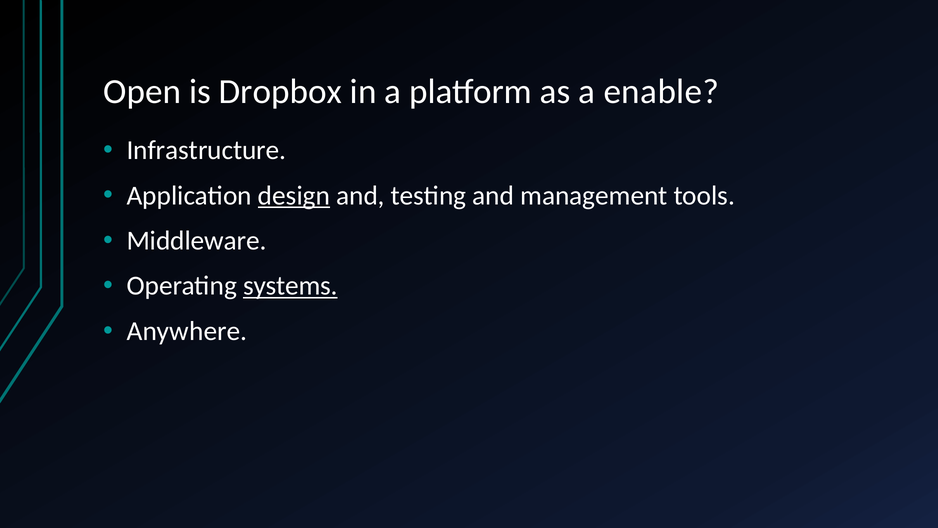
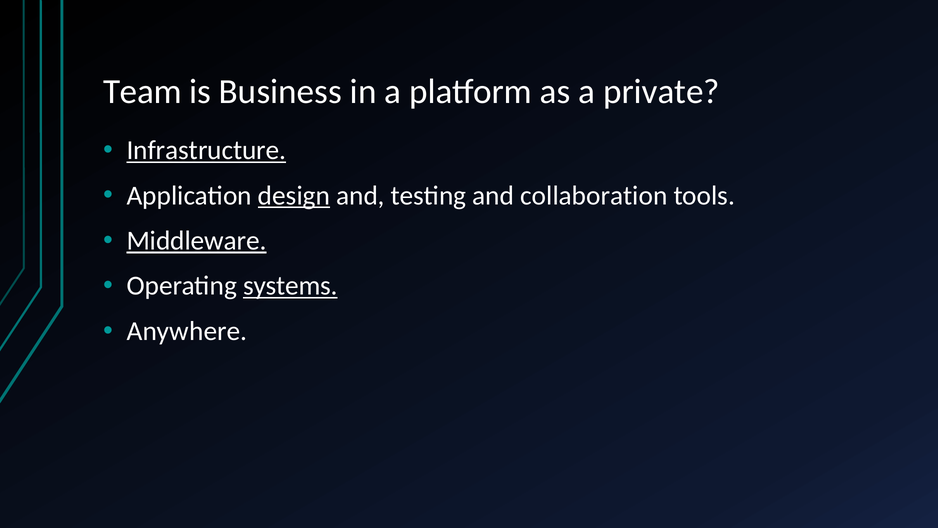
Open: Open -> Team (142, 91)
Dropbox: Dropbox -> Business (280, 91)
enable: enable -> private (661, 91)
Infrastructure underline: none -> present (206, 150)
management: management -> collaboration (594, 195)
Middleware underline: none -> present (197, 241)
